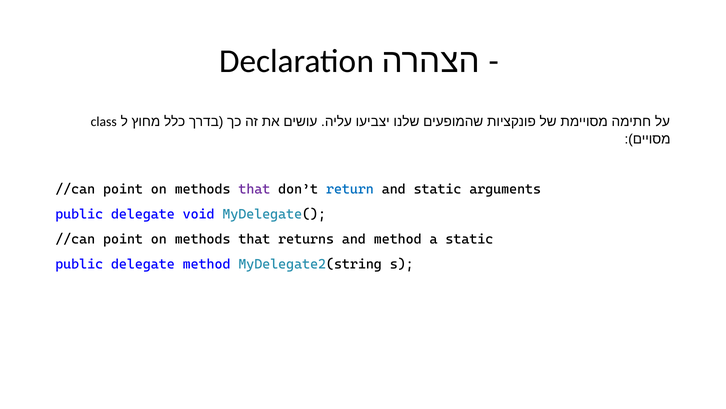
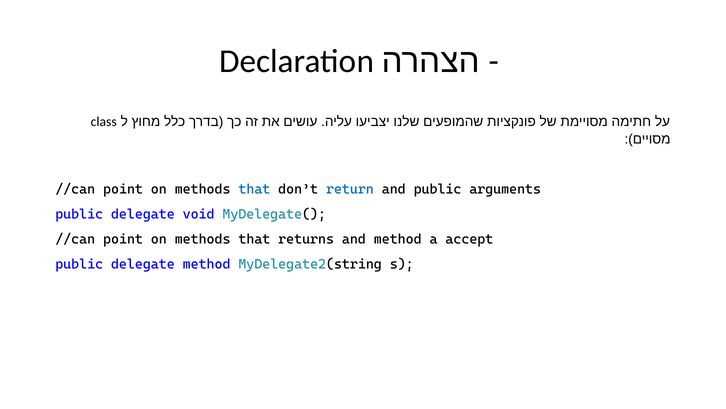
that colour: purple -> blue (254, 189)
and static: static -> public (438, 189)
a static: static -> accept (469, 239)
